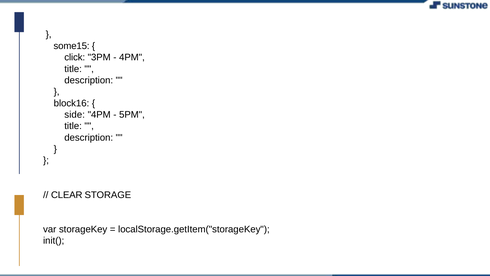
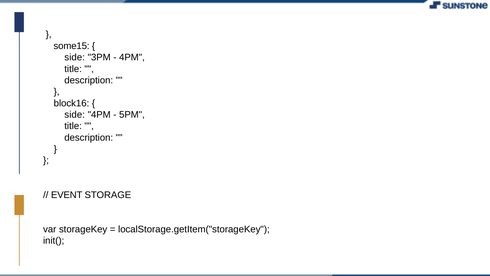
click: click -> side (75, 57)
CLEAR: CLEAR -> EVENT (67, 195)
